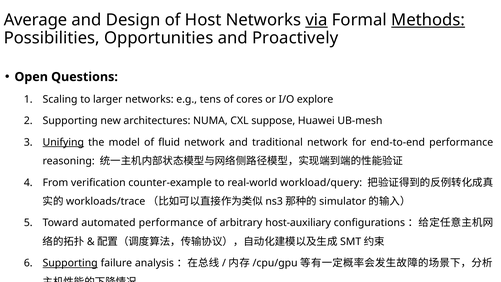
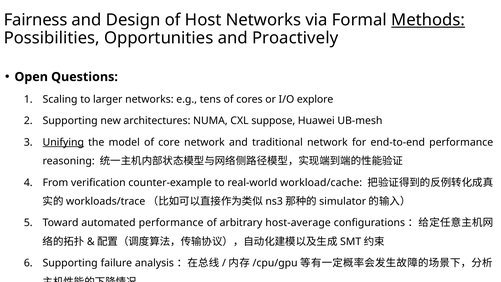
Average: Average -> Fairness (36, 20)
via underline: present -> none (316, 20)
fluid: fluid -> core (169, 142)
workload/query: workload/query -> workload/cache (321, 182)
host-auxiliary: host-auxiliary -> host-average (298, 223)
Supporting underline: present -> none (70, 263)
